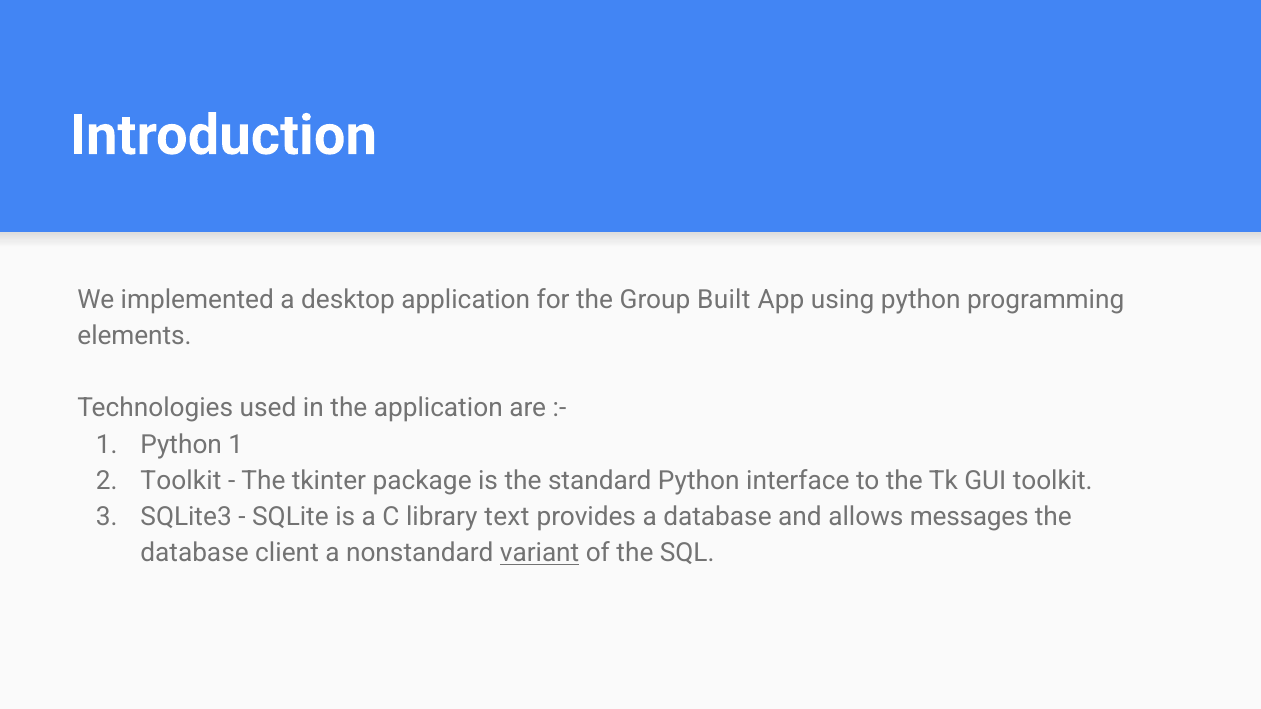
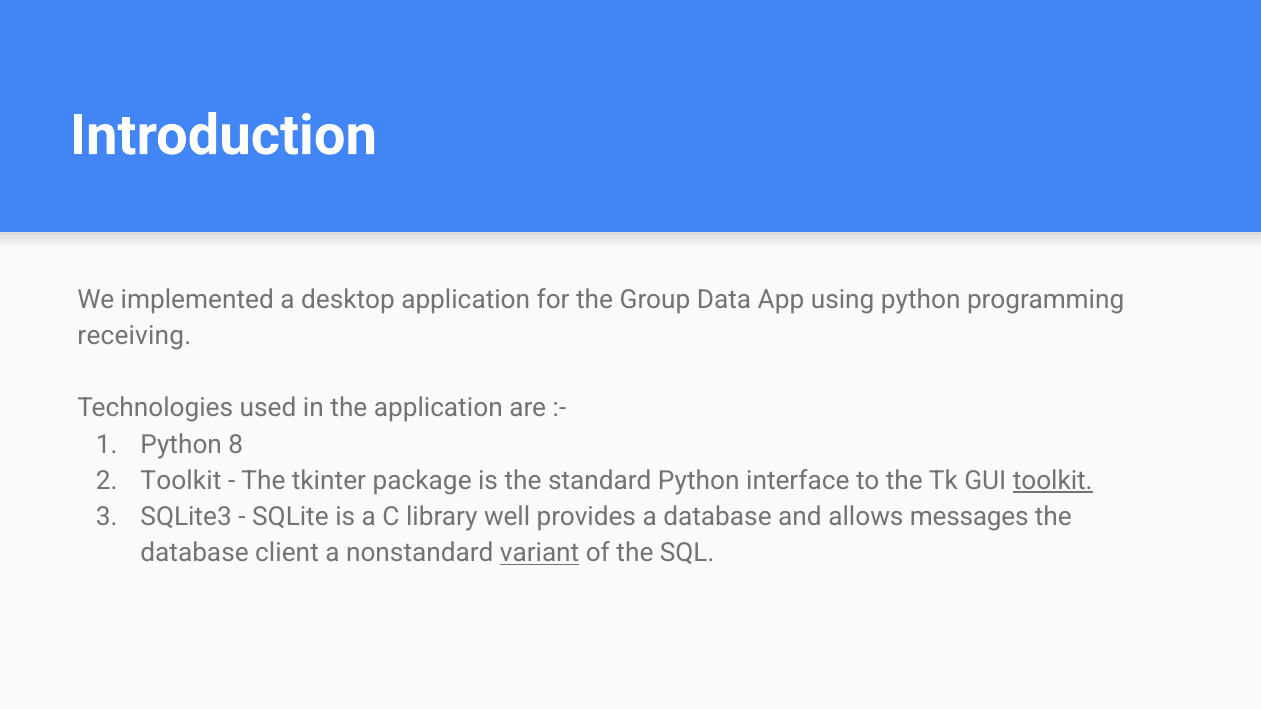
Built: Built -> Data (724, 300)
elements: elements -> receiving (134, 336)
Python 1: 1 -> 8 (236, 445)
toolkit underline: none -> present (1053, 481)
text: text -> well (507, 517)
